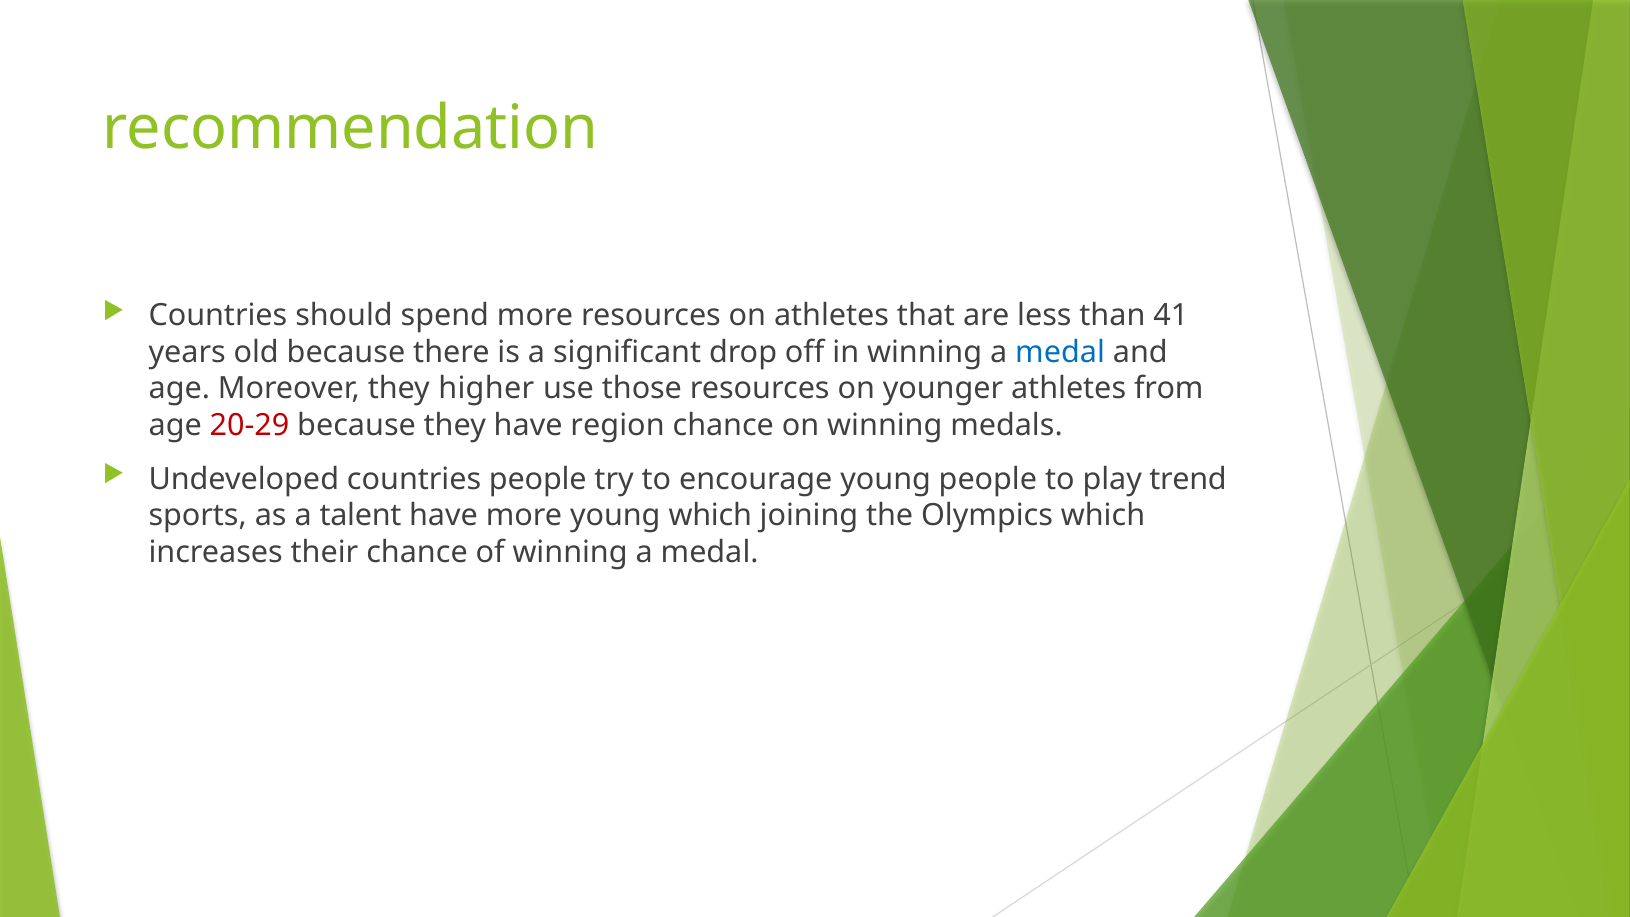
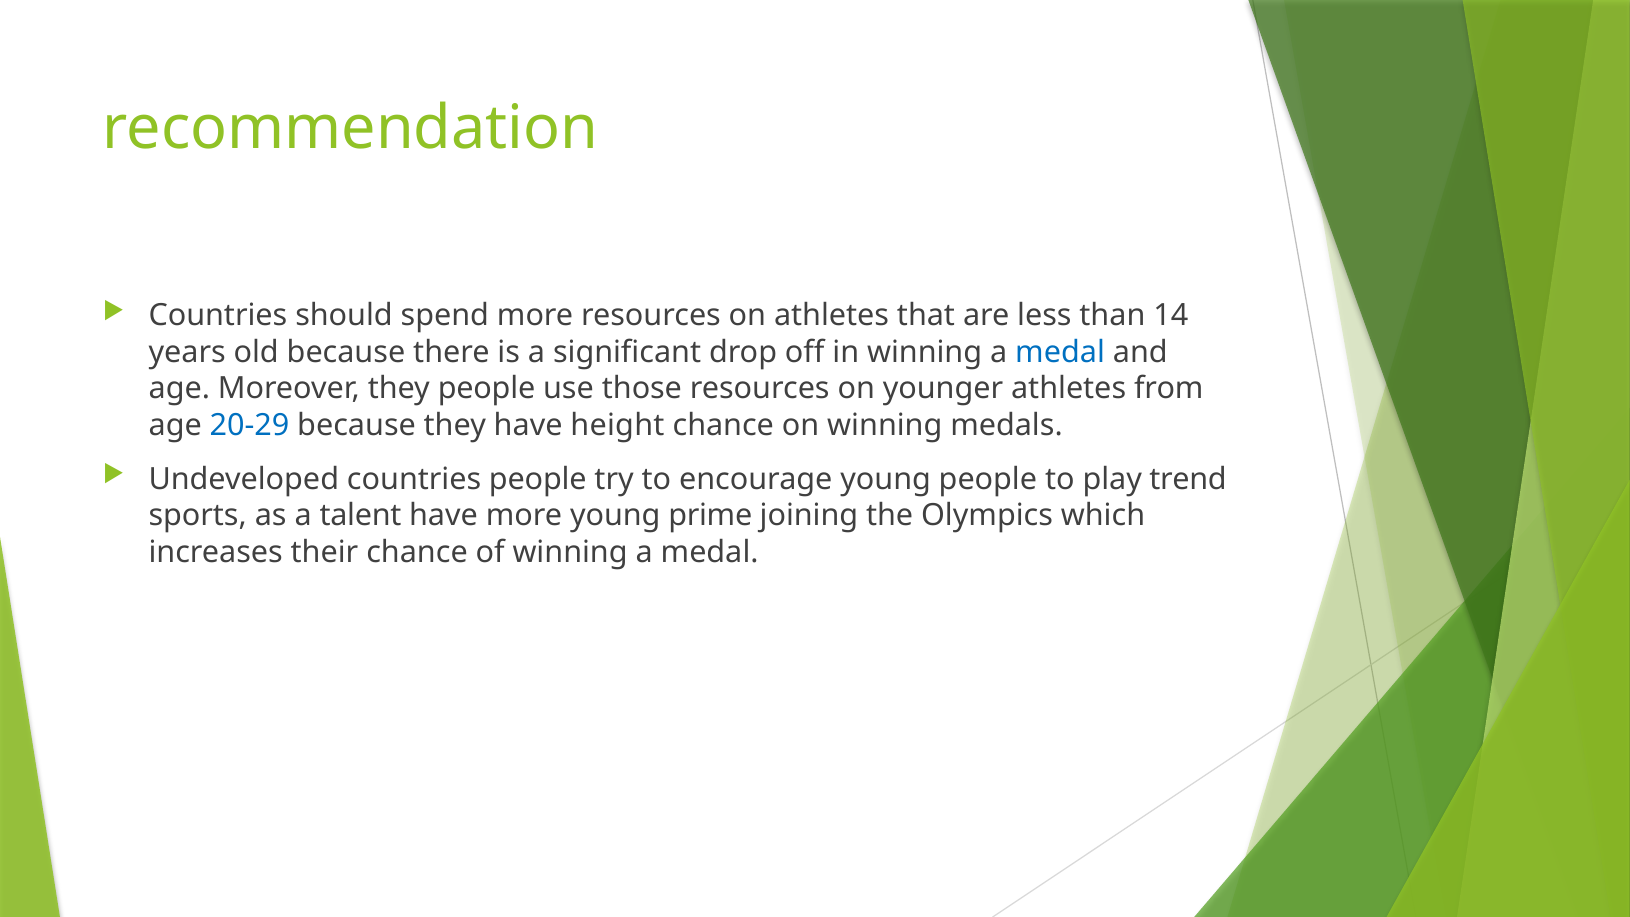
41: 41 -> 14 (1171, 315)
they higher: higher -> people (487, 389)
20-29 colour: red -> blue (250, 425)
region: region -> height (617, 425)
young which: which -> prime (710, 516)
